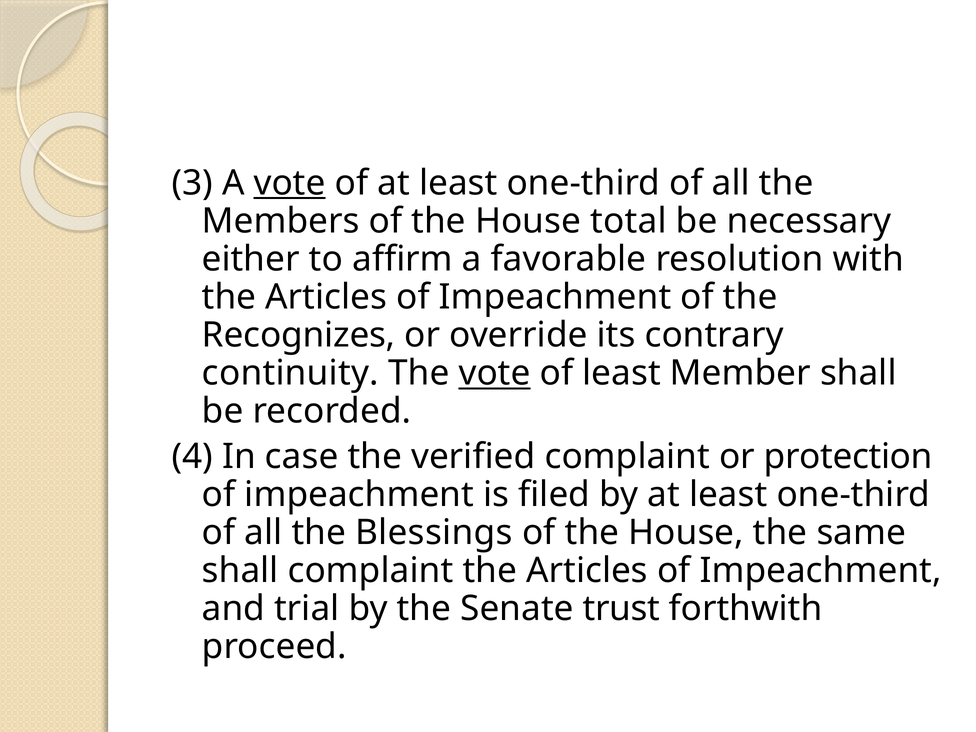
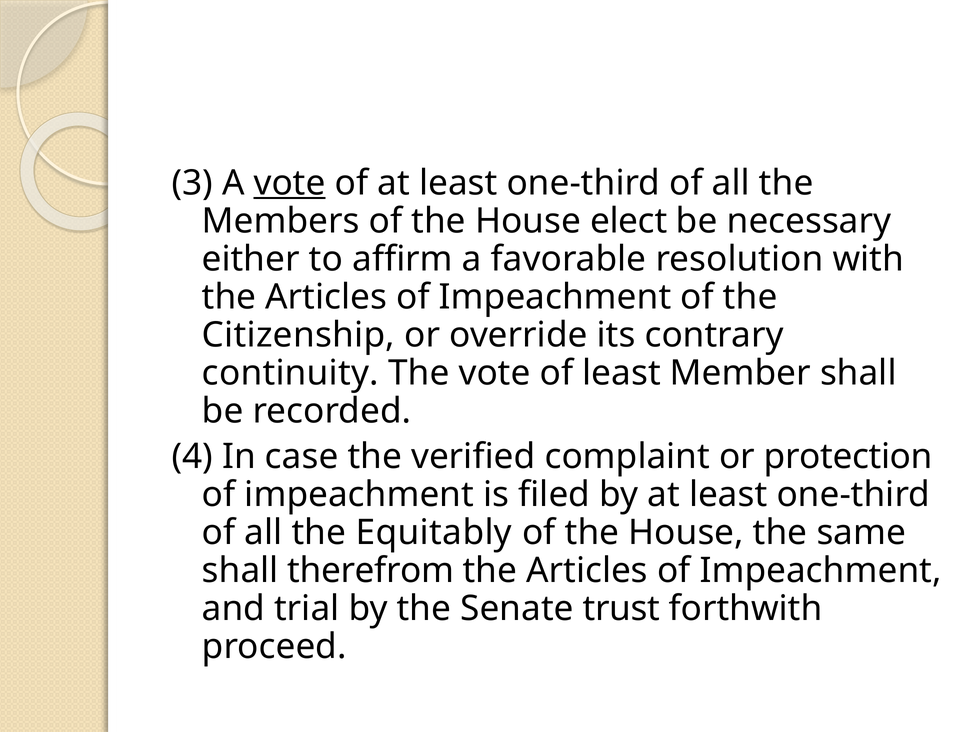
total: total -> elect (629, 221)
Recognizes: Recognizes -> Citizenship (298, 335)
vote underline: present -> none (495, 373)
Blessings: Blessings -> Equitably (434, 533)
shall complaint: complaint -> therefrom (371, 571)
